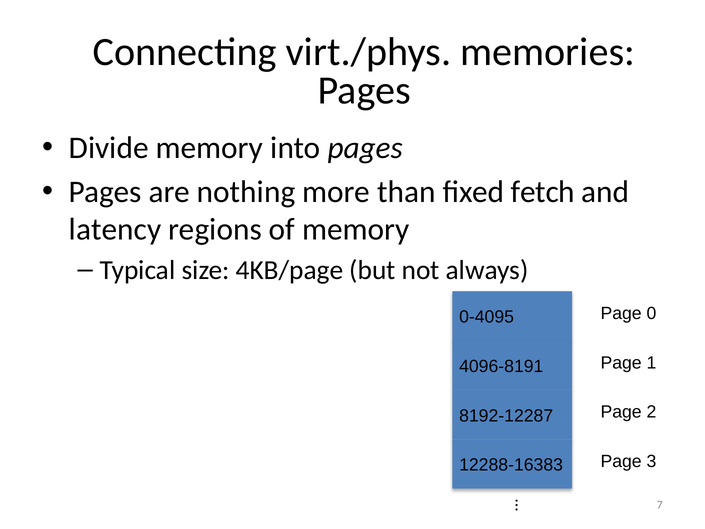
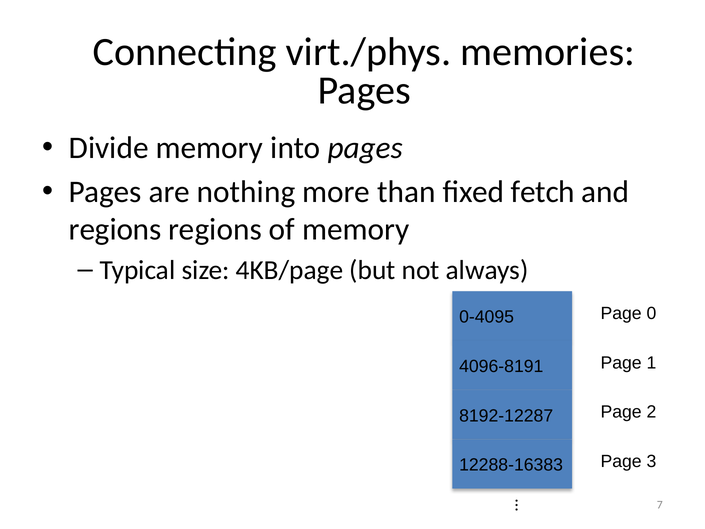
latency: latency -> regions (115, 229)
